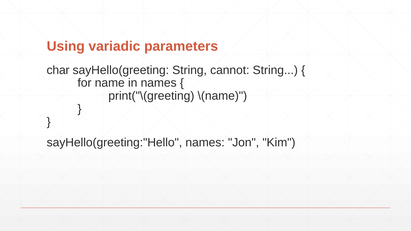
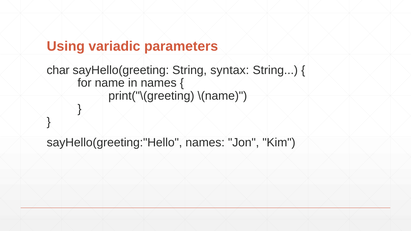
cannot: cannot -> syntax (230, 70)
